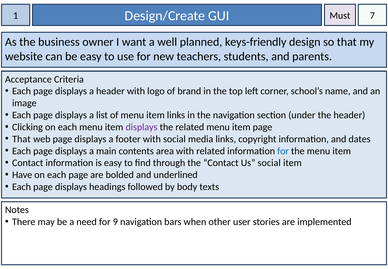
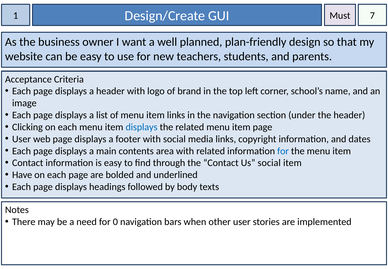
keys-friendly: keys-friendly -> plan-friendly (256, 42)
displays colour: purple -> blue (142, 127)
That: That -> User (21, 139)
9: 9 -> 0 (115, 222)
